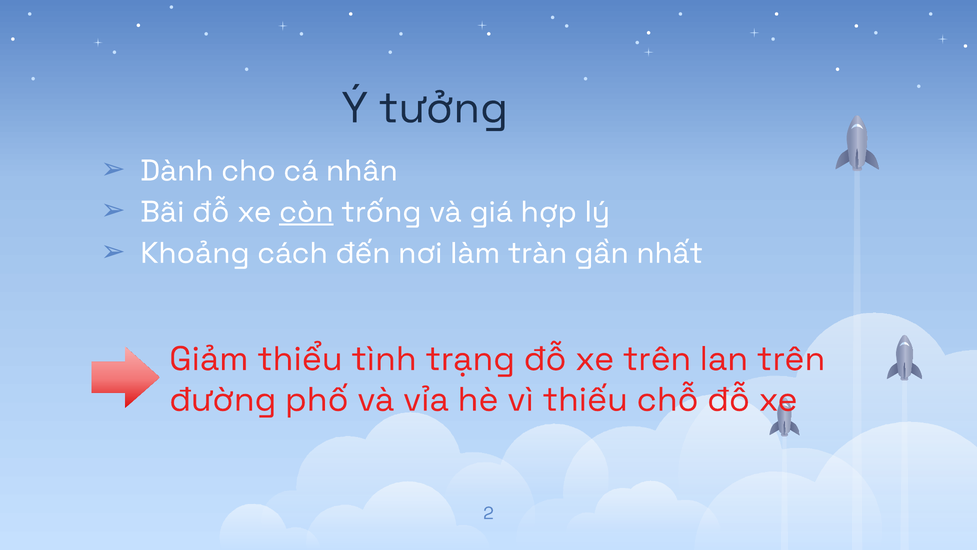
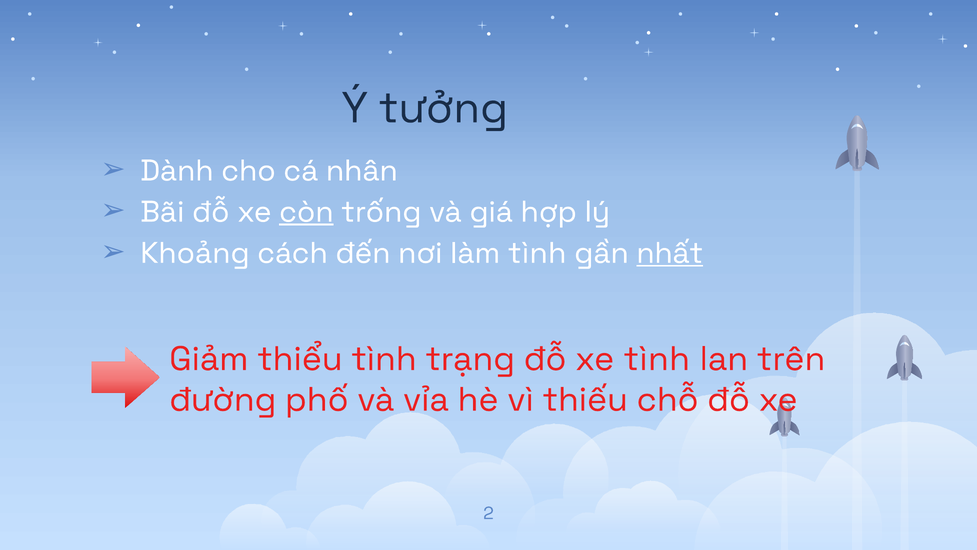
làm tràn: tràn -> tình (537, 253)
nhất underline: none -> present (670, 253)
xe trên: trên -> tình (657, 359)
